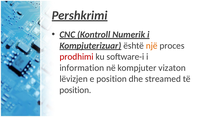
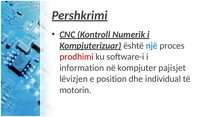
një colour: orange -> blue (152, 45)
vizaton: vizaton -> pajisjet (172, 67)
streamed: streamed -> individual (163, 79)
position: position -> motorin (75, 90)
